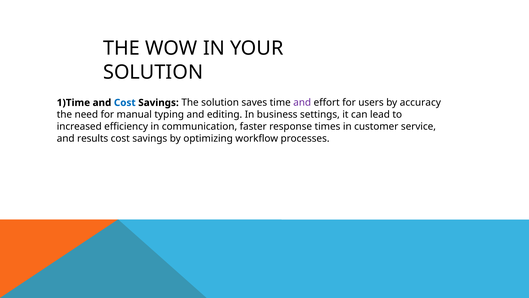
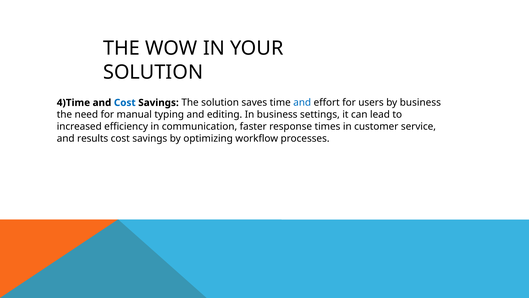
1)Time: 1)Time -> 4)Time (73, 103)
and colour: purple -> blue (302, 103)
by accuracy: accuracy -> business (420, 103)
